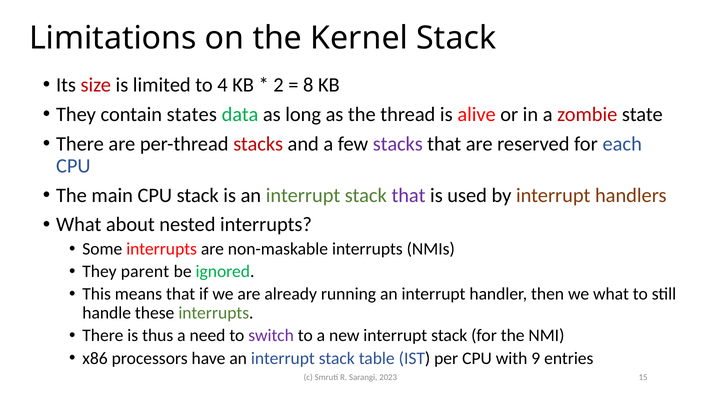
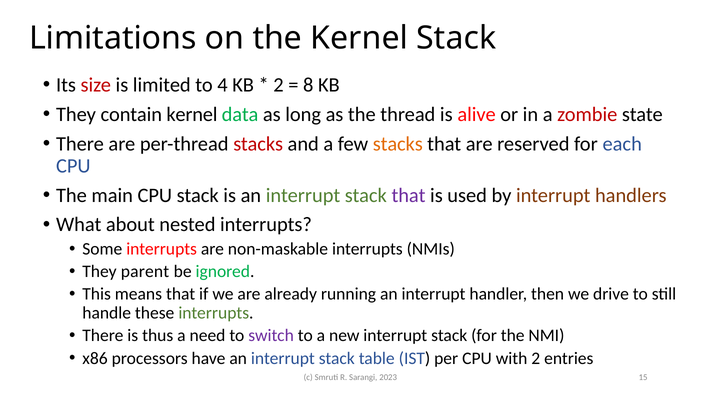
contain states: states -> kernel (192, 114)
stacks colour: purple -> orange (398, 144)
we what: what -> drive (611, 294)
with 9: 9 -> 2 (536, 358)
